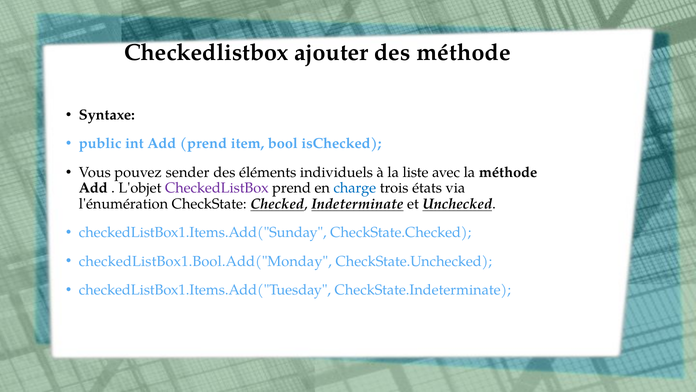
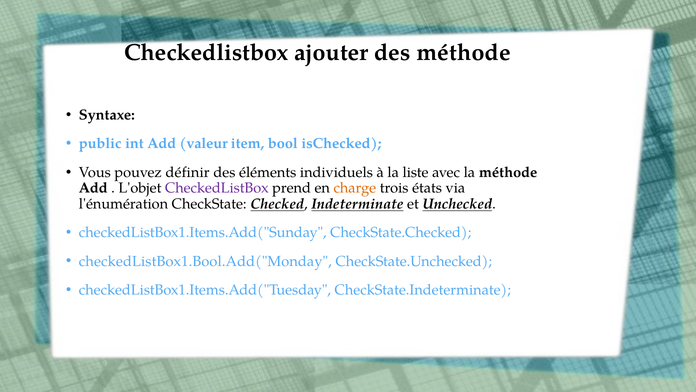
Add prend: prend -> valeur (204, 144)
sender: sender -> définir (188, 172)
charge colour: blue -> orange (355, 188)
